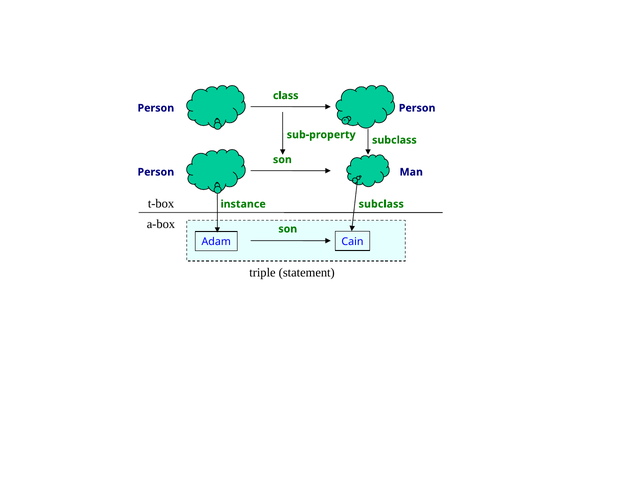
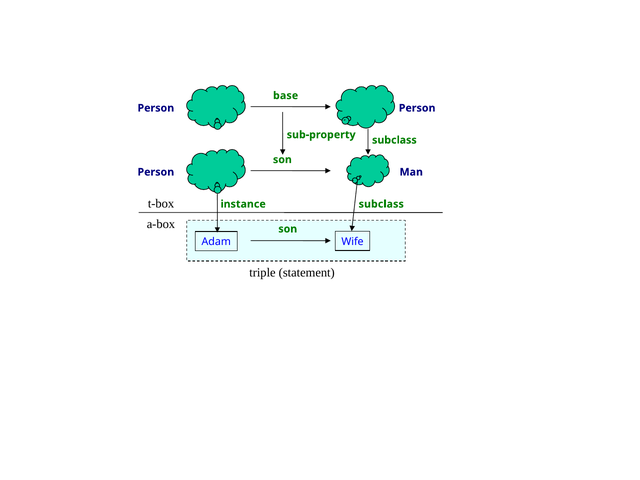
class: class -> base (286, 96)
Cain: Cain -> Wife (353, 242)
